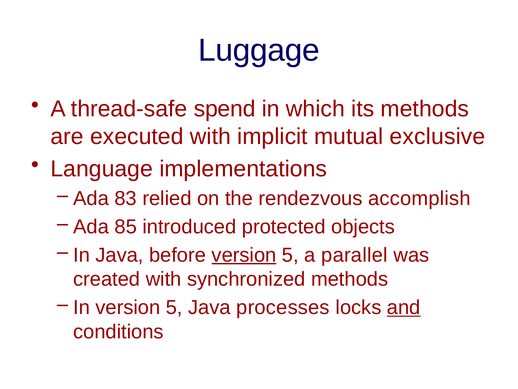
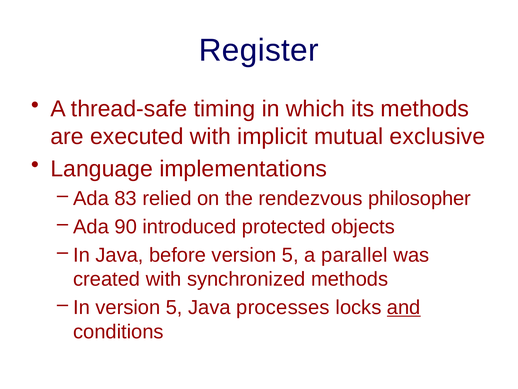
Luggage: Luggage -> Register (259, 50)
spend: spend -> timing (225, 109)
accomplish: accomplish -> philosopher (420, 198)
85: 85 -> 90 (126, 227)
version underline: present -> none (244, 255)
